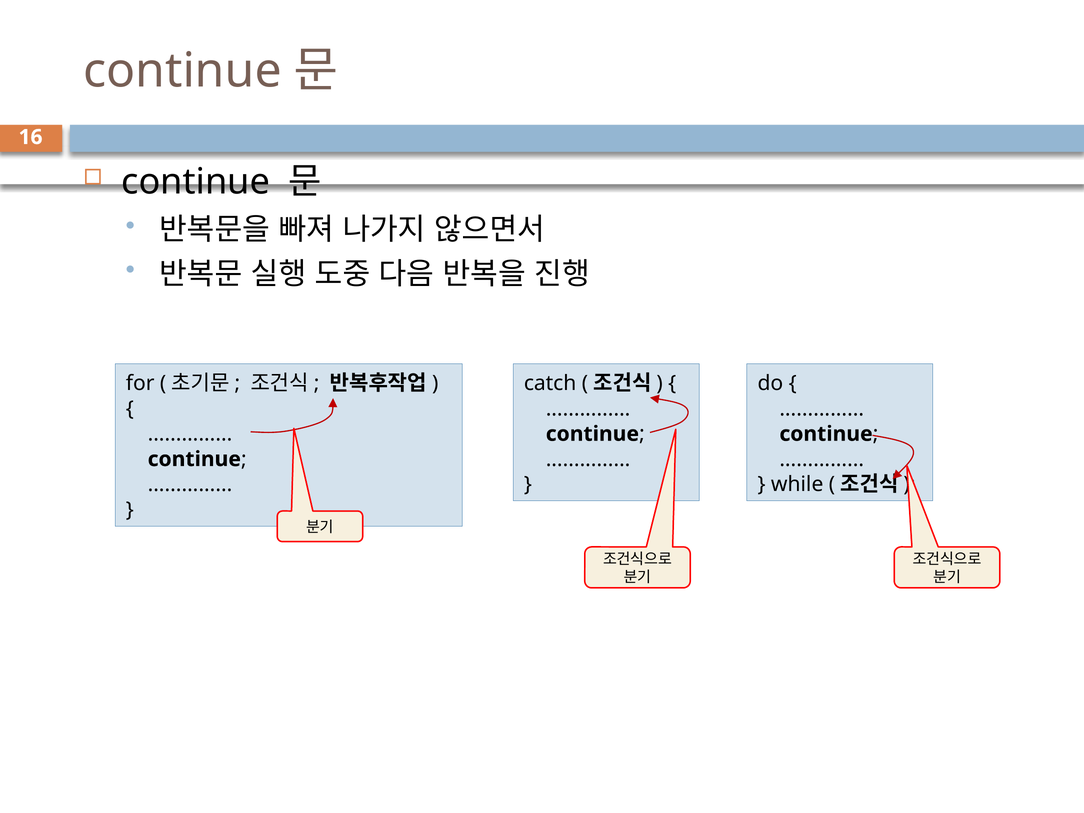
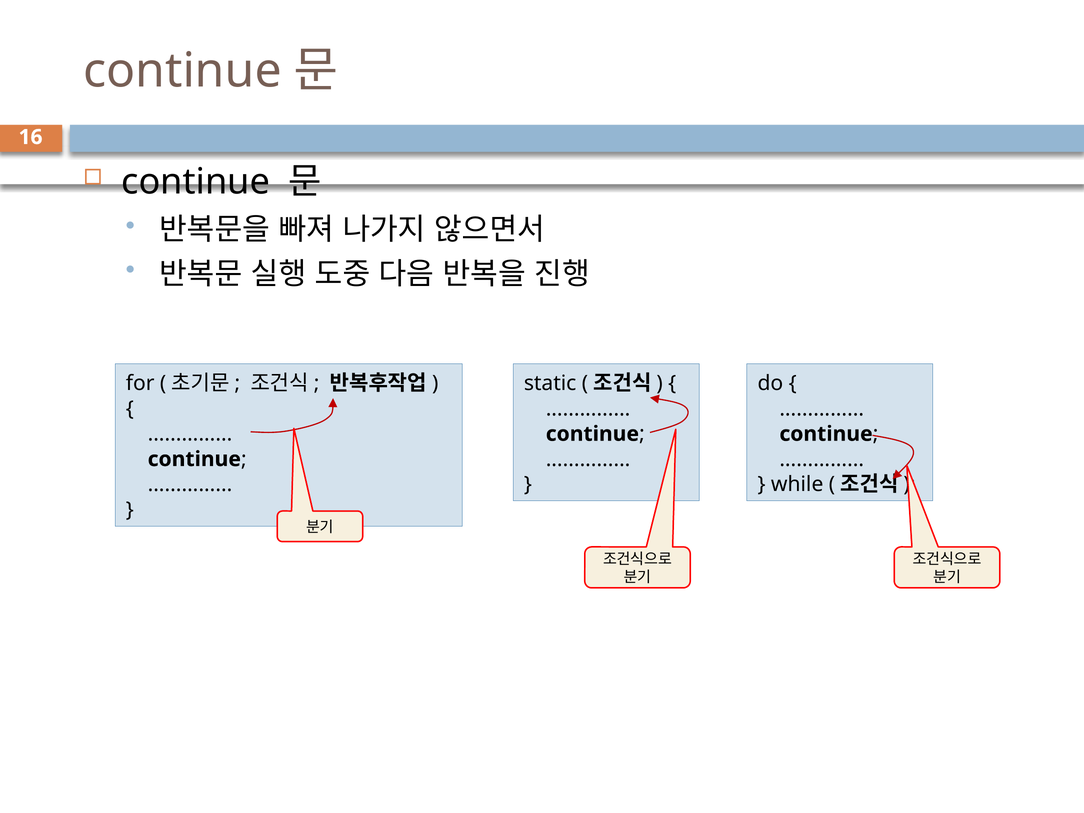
catch: catch -> static (550, 383)
